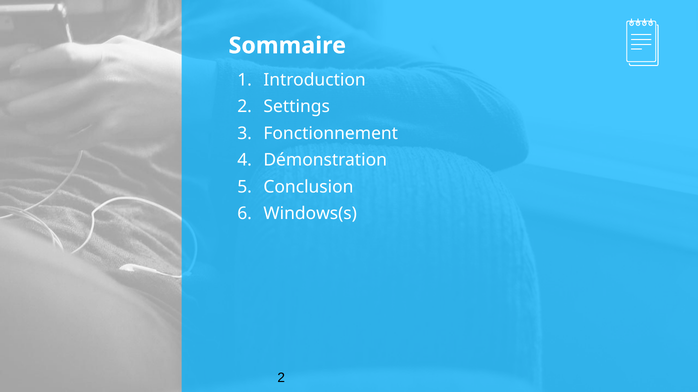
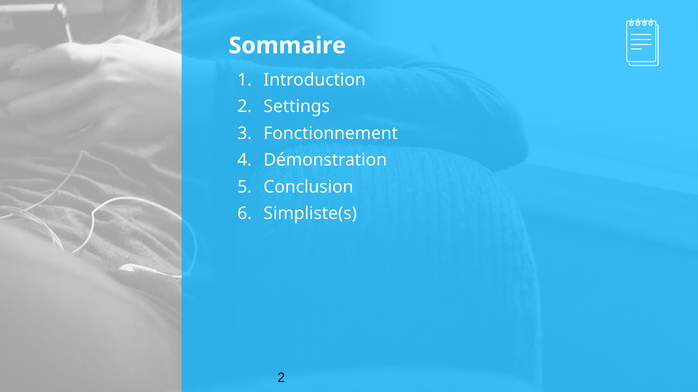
Windows(s: Windows(s -> Simpliste(s (310, 214)
